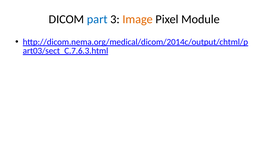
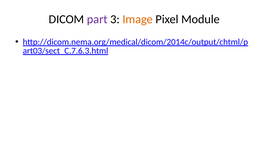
part colour: blue -> purple (97, 19)
